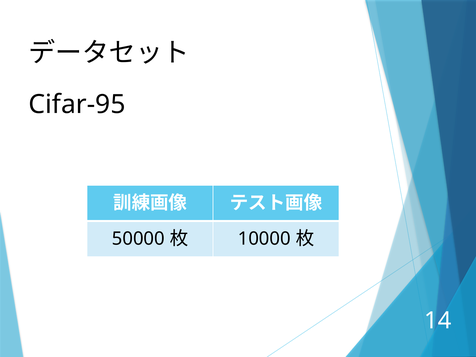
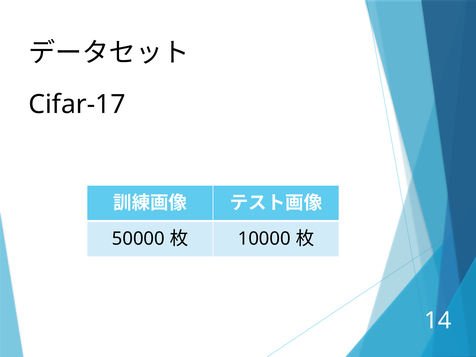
Cifar-95: Cifar-95 -> Cifar-17 (77, 105)
